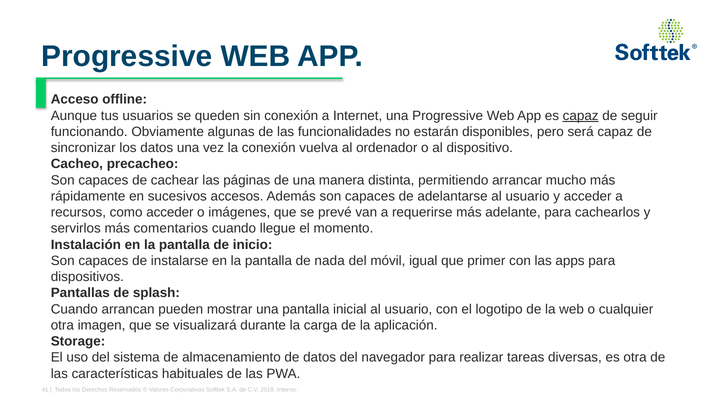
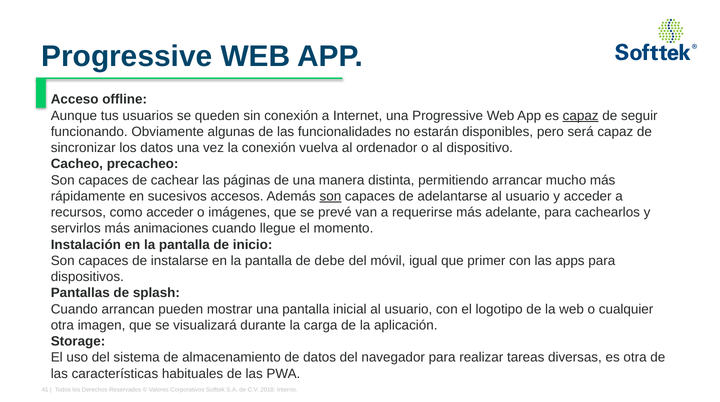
son underline: none -> present (330, 196)
comentarios: comentarios -> animaciones (171, 229)
nada: nada -> debe (330, 261)
